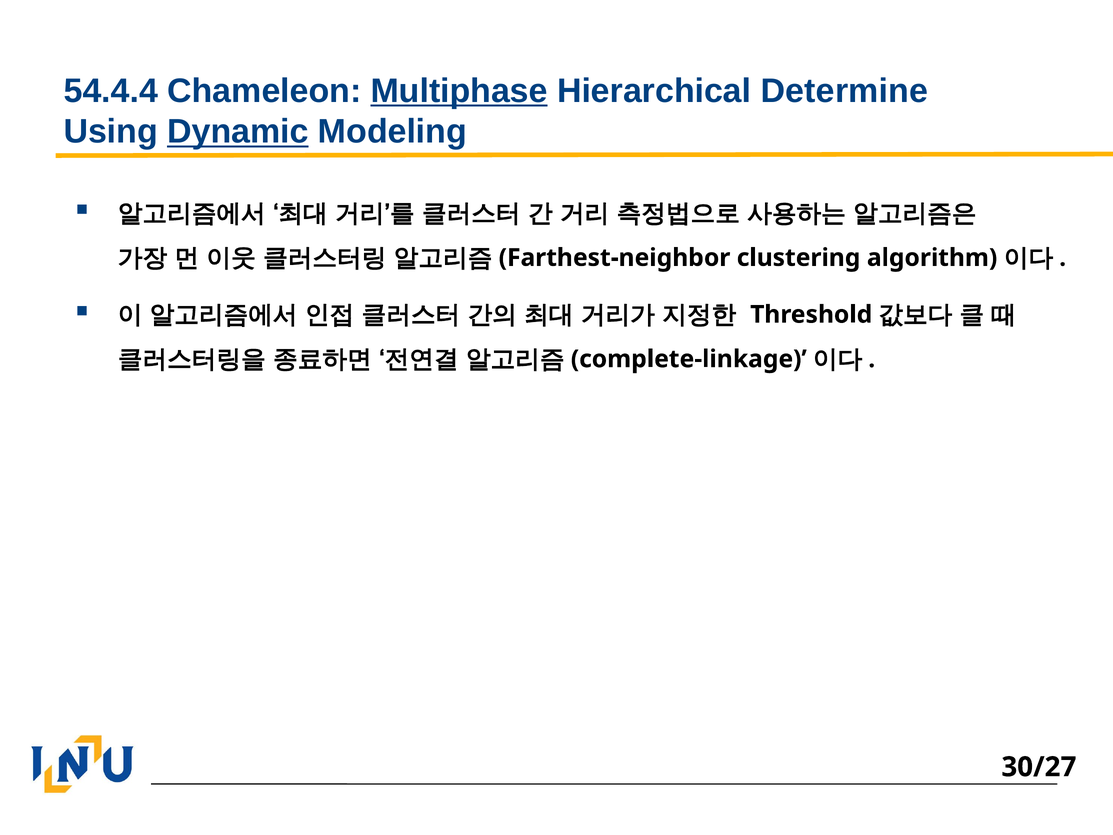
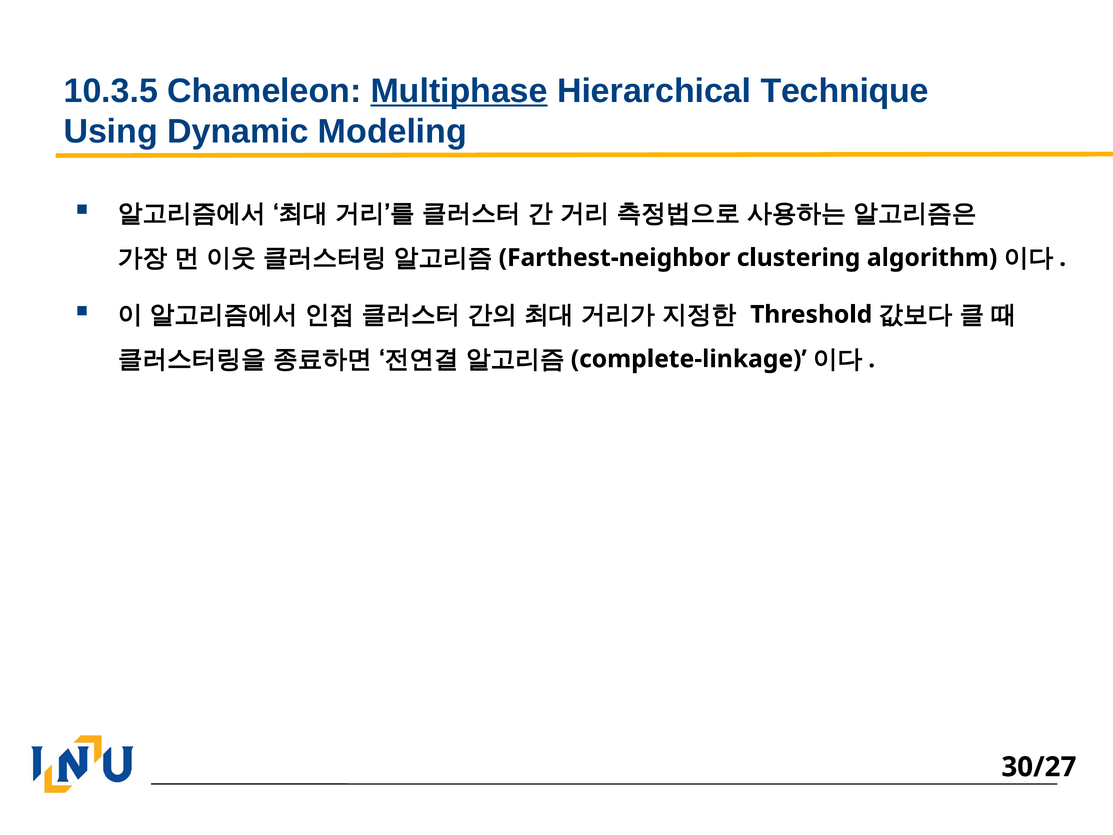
54.4.4: 54.4.4 -> 10.3.5 (111, 91)
Determine: Determine -> Technique (845, 91)
Dynamic underline: present -> none (238, 132)
